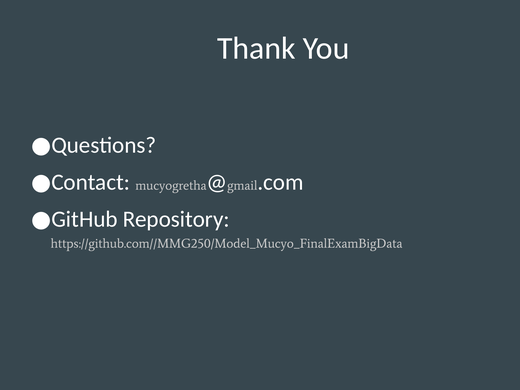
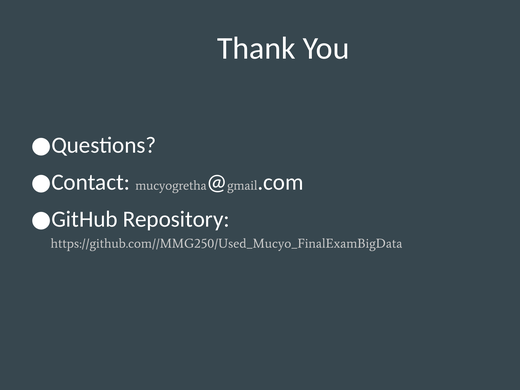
https://github.com//MMG250/Model_Mucyo_FinalExamBigData: https://github.com//MMG250/Model_Mucyo_FinalExamBigData -> https://github.com//MMG250/Used_Mucyo_FinalExamBigData (227, 244)
